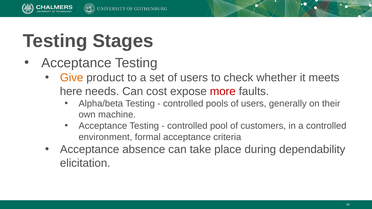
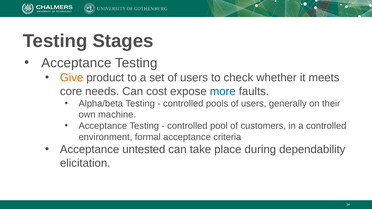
here: here -> core (71, 91)
more colour: red -> blue (223, 91)
absence: absence -> untested (144, 150)
